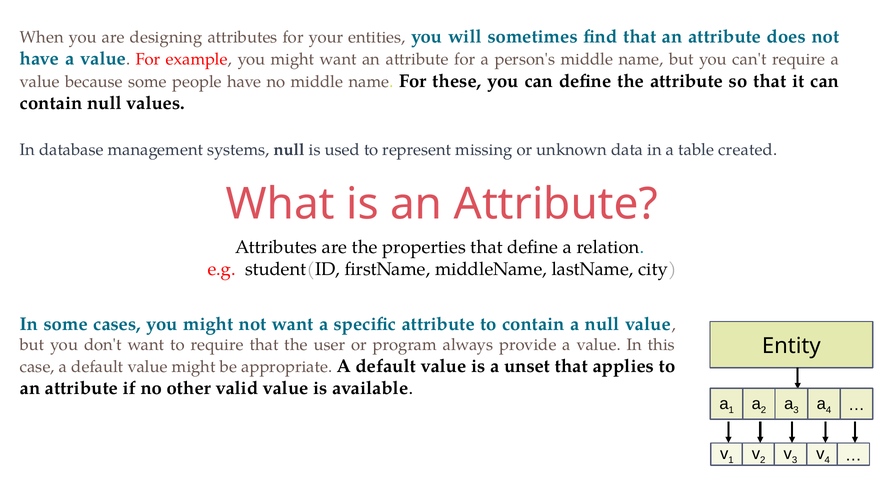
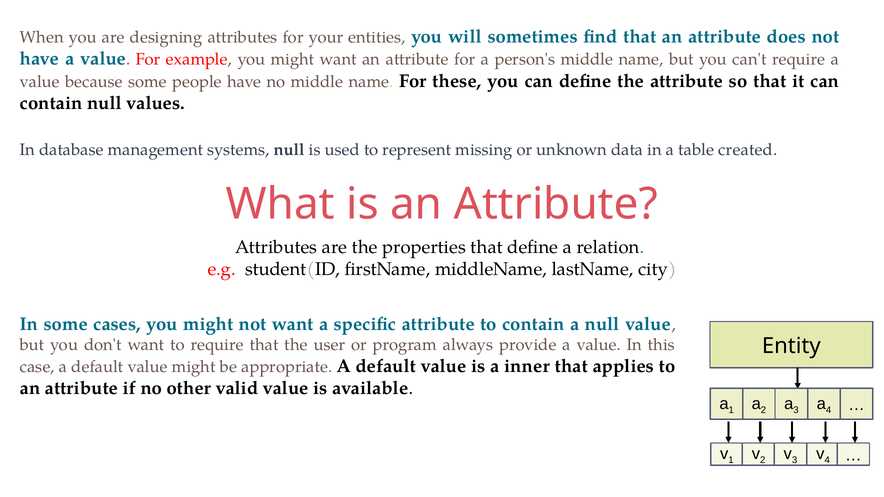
unset: unset -> inner (527, 366)
